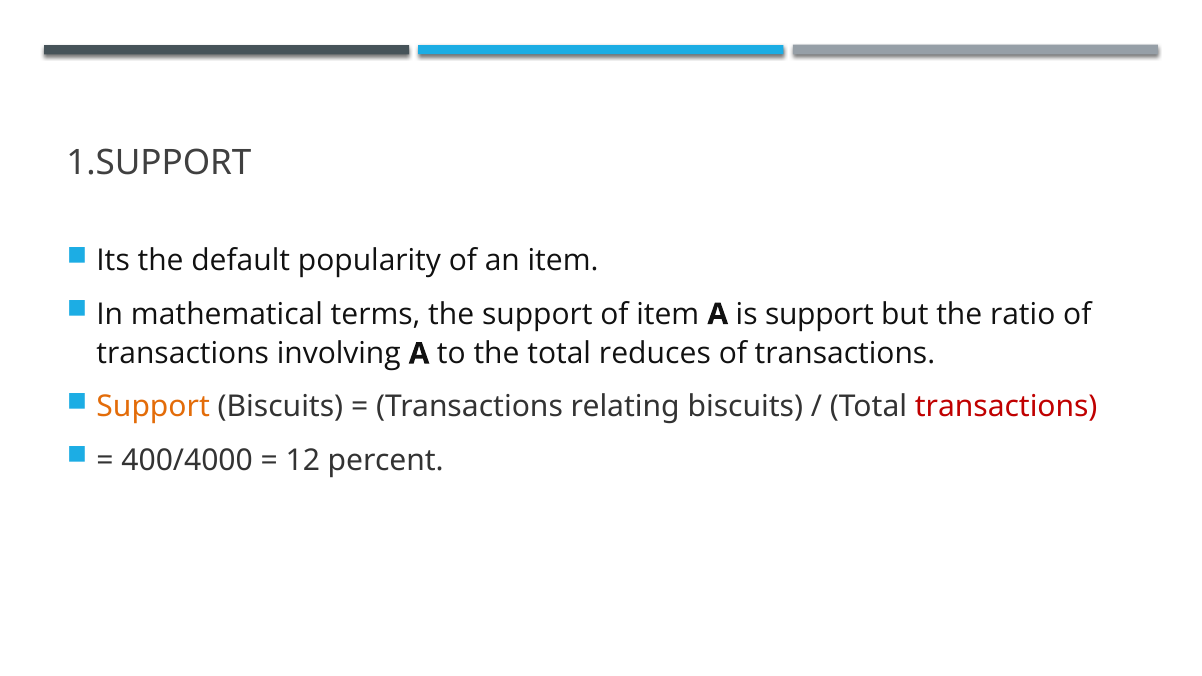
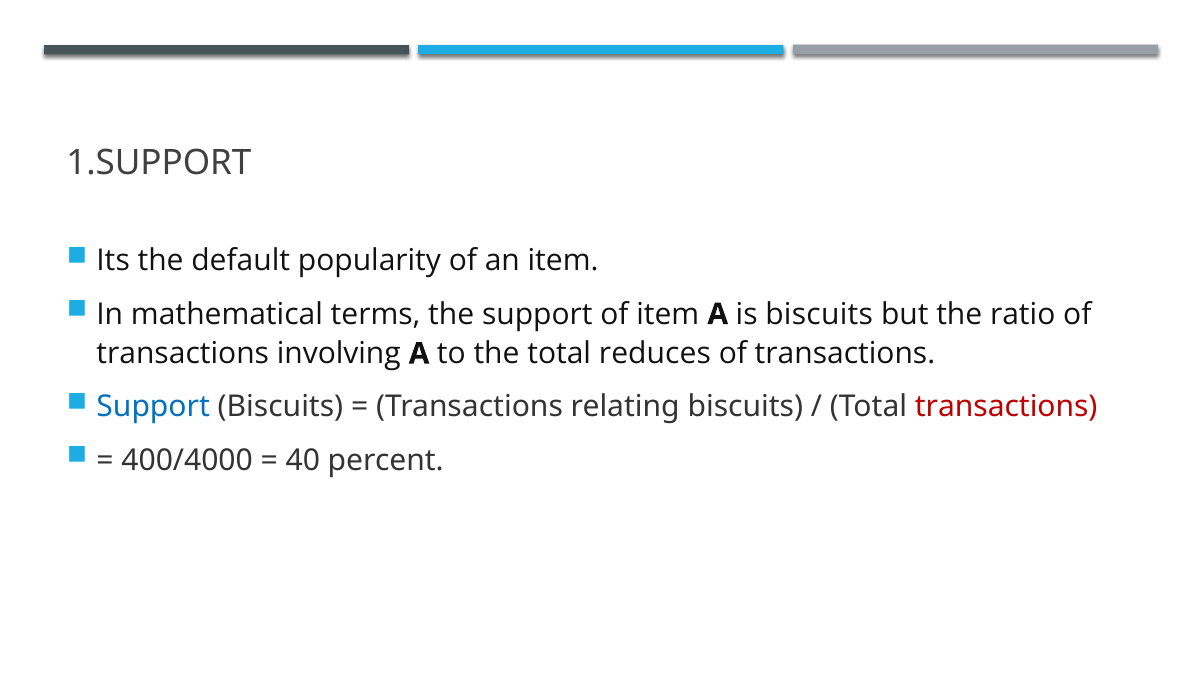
is support: support -> biscuits (819, 314)
Support colour: orange -> blue (153, 407)
12: 12 -> 40 (303, 460)
